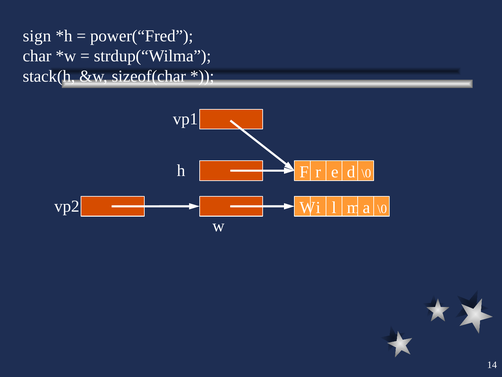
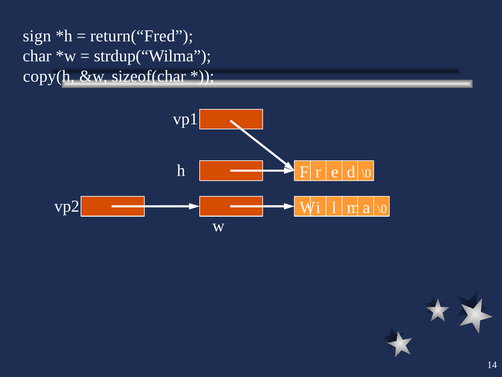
power(“Fred: power(“Fred -> return(“Fred (142, 36)
stack(h: stack(h -> copy(h (49, 76)
